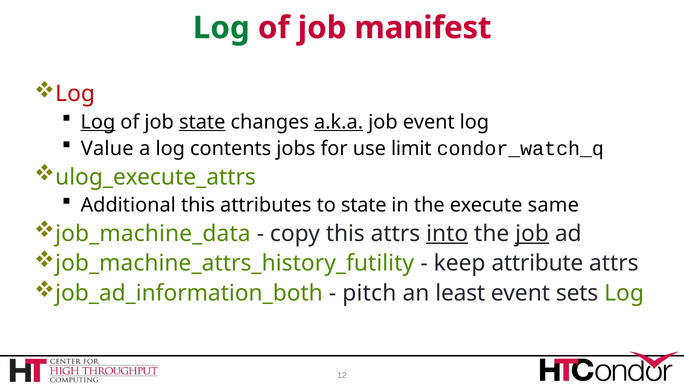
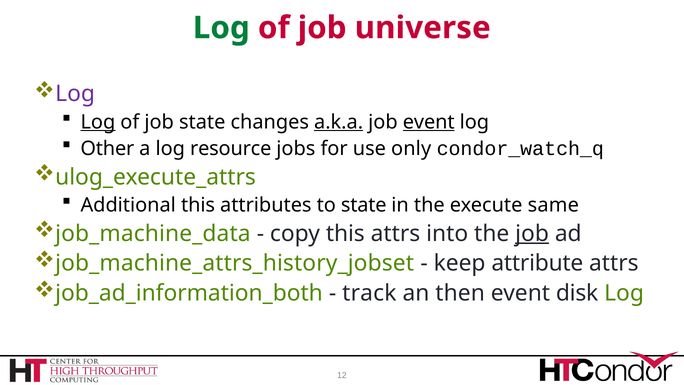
manifest: manifest -> universe (423, 28)
Log colour: red -> purple (75, 94)
state underline: present -> none (202, 122)
event underline: none -> present (429, 122)
Value: Value -> Other (107, 148)
contents: contents -> resource (231, 148)
limit: limit -> only (411, 148)
into underline: present -> none (447, 233)
job_machine_attrs_history_futility: job_machine_attrs_history_futility -> job_machine_attrs_history_jobset (235, 263)
pitch: pitch -> track (369, 293)
least: least -> then (460, 293)
sets: sets -> disk (577, 293)
